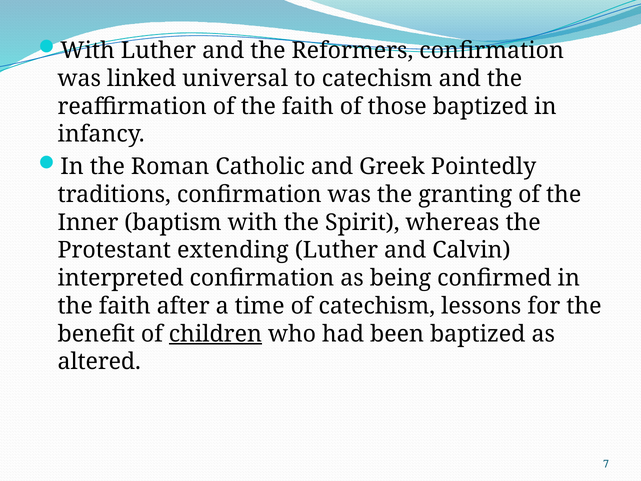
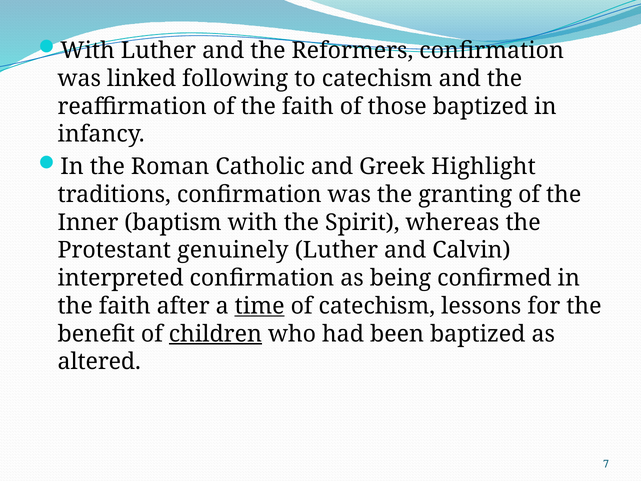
universal: universal -> following (235, 79)
Pointedly: Pointedly -> Highlight (484, 167)
extending: extending -> genuinely (233, 250)
time underline: none -> present (260, 306)
